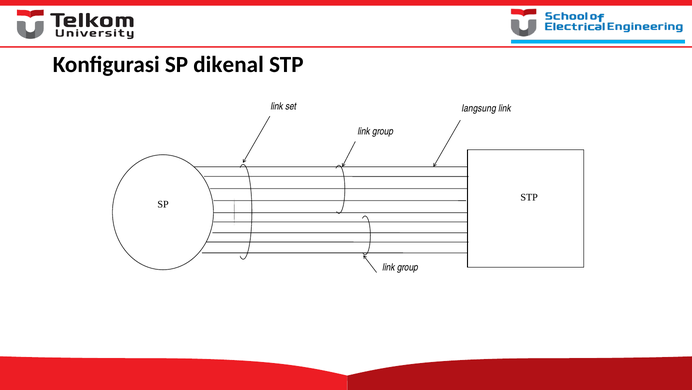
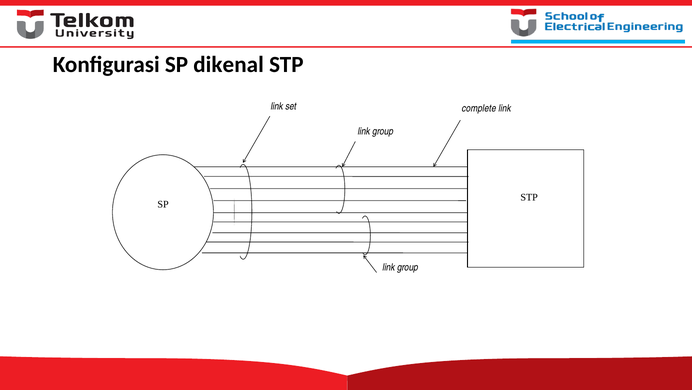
langsung: langsung -> complete (479, 108)
